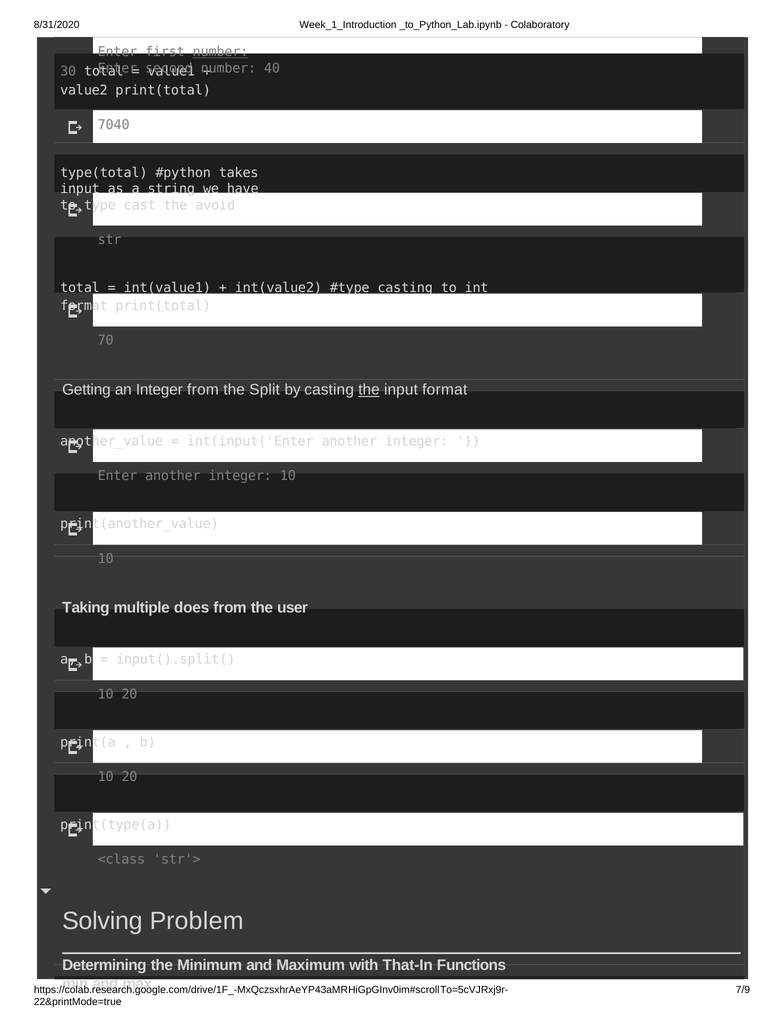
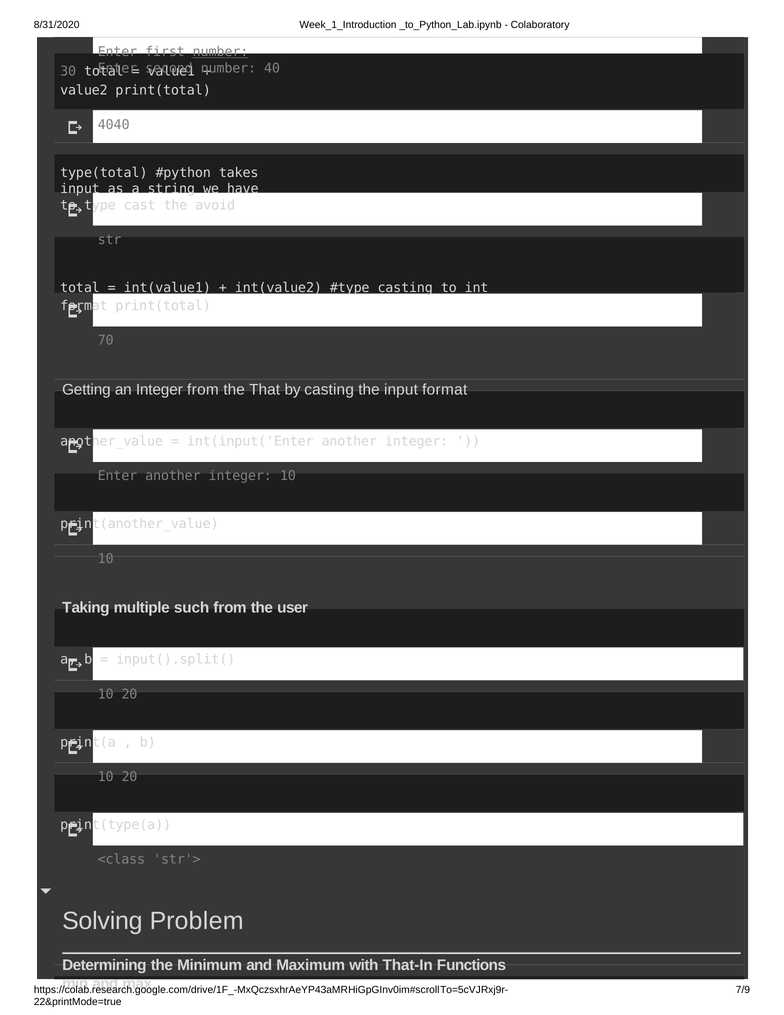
7040: 7040 -> 4040 (114, 125)
Split: Split -> That (265, 390)
the underline: present -> none (369, 390)
does: does -> such (192, 608)
